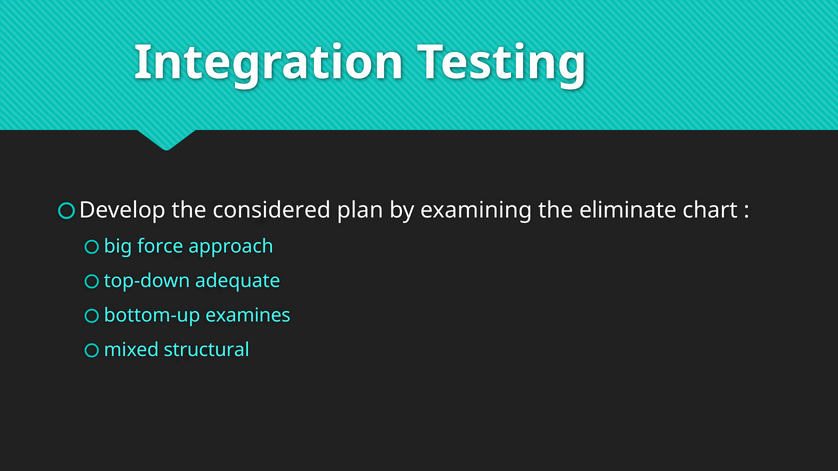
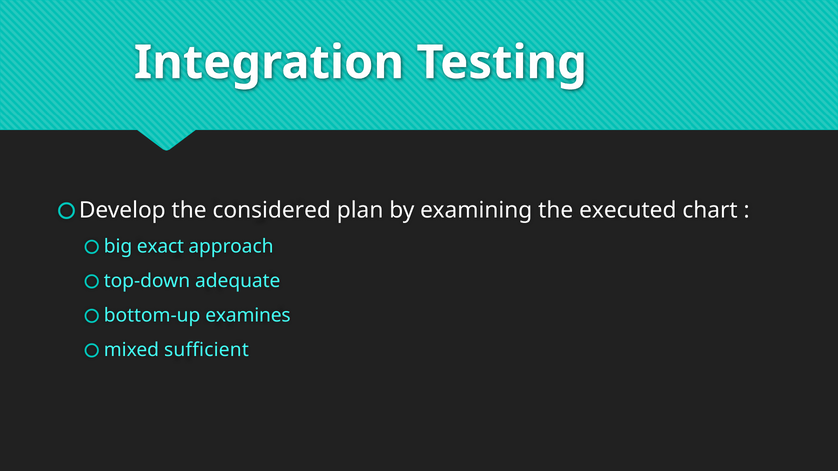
eliminate: eliminate -> executed (628, 210)
force: force -> exact (160, 247)
structural: structural -> sufficient (206, 350)
